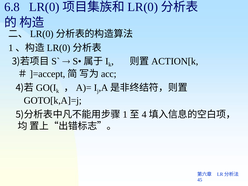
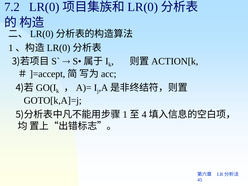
6.8: 6.8 -> 7.2 (12, 7)
